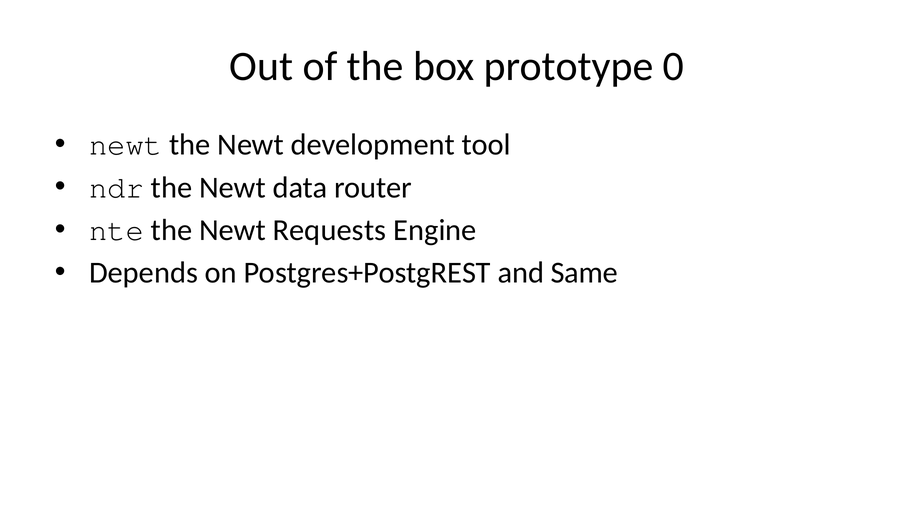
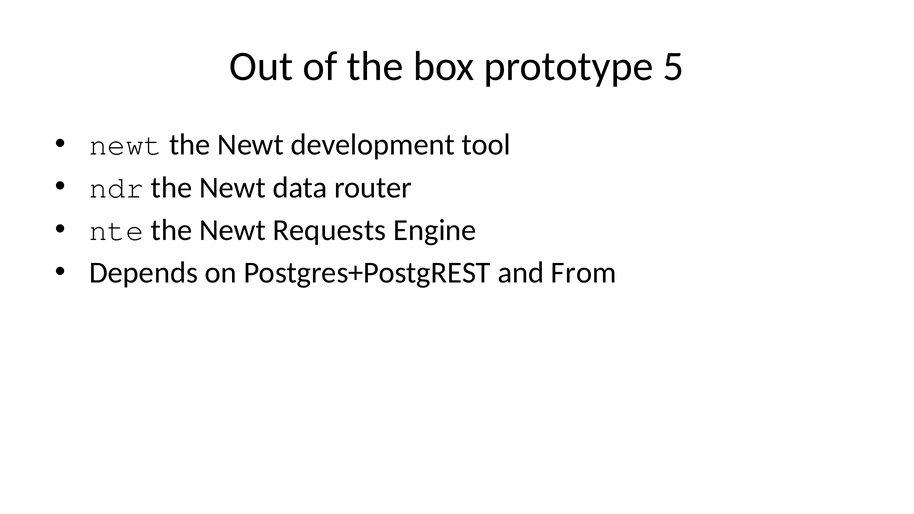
0: 0 -> 5 (673, 66)
Same: Same -> From (584, 273)
